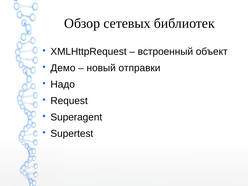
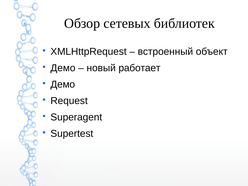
отправки: отправки -> работает (140, 68)
Надо: Надо -> Демо (63, 84)
